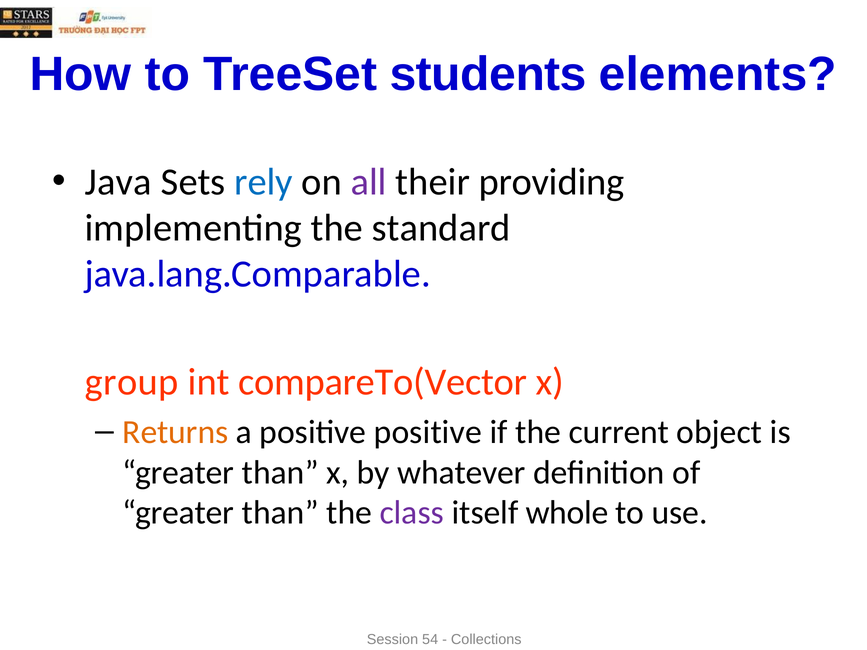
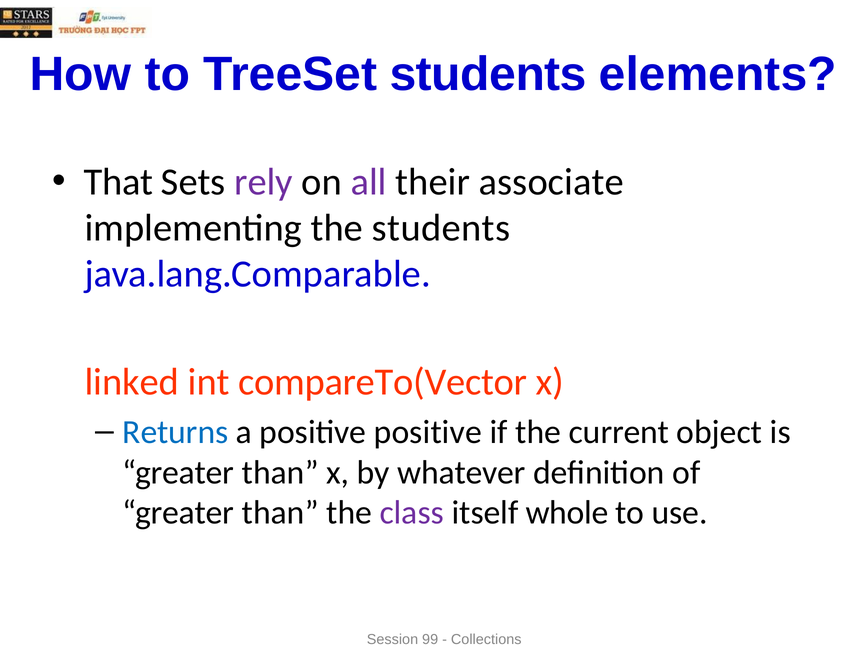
Java: Java -> That (119, 182)
rely colour: blue -> purple (264, 182)
providing: providing -> associate (551, 182)
the standard: standard -> students (441, 228)
group: group -> linked (132, 382)
Returns colour: orange -> blue (175, 432)
54: 54 -> 99 (430, 640)
